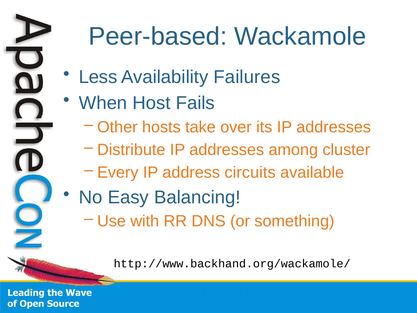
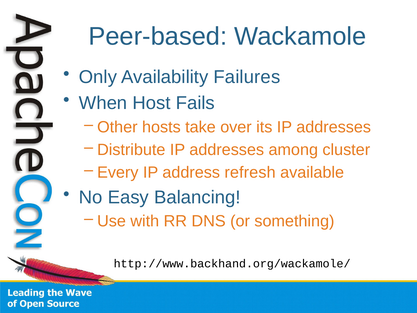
Less: Less -> Only (98, 77)
circuits: circuits -> refresh (250, 172)
